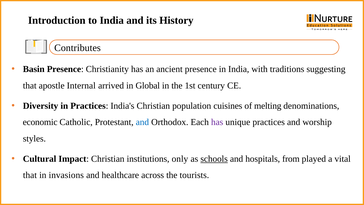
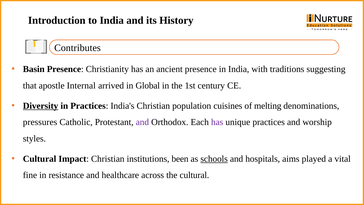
Diversity underline: none -> present (41, 106)
economic: economic -> pressures (40, 122)
and colour: blue -> purple (142, 122)
only: only -> been (180, 159)
from: from -> aims (291, 159)
that: that -> fine (30, 175)
invasions: invasions -> resistance (66, 175)
the tourists: tourists -> cultural (194, 175)
